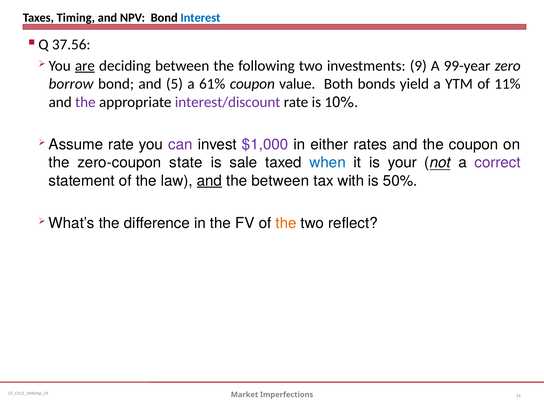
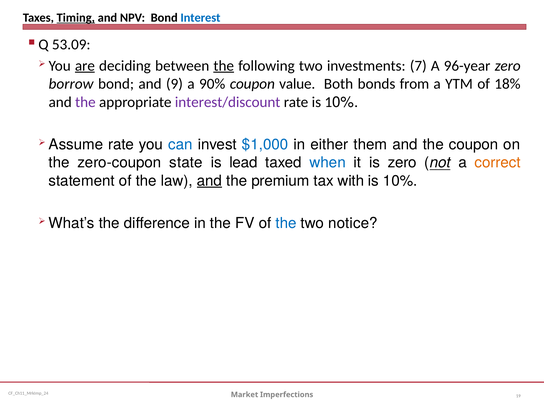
Timing underline: none -> present (76, 18)
37.56: 37.56 -> 53.09 (71, 45)
the underline: none -> present (224, 66)
9: 9 -> 7 (418, 66)
99-year: 99-year -> 96-year (467, 66)
5: 5 -> 9 (174, 84)
61%: 61% -> 90% (212, 84)
yield: yield -> from (414, 84)
11%: 11% -> 18% (507, 84)
can colour: purple -> blue (180, 144)
$1,000 colour: purple -> blue (265, 144)
rates: rates -> them (370, 144)
sale: sale -> lead (244, 163)
is your: your -> zero (402, 163)
correct colour: purple -> orange (498, 163)
the between: between -> premium (280, 181)
50%: 50% -> 10% (400, 181)
the colour: orange -> blue (286, 223)
reflect: reflect -> notice (353, 223)
